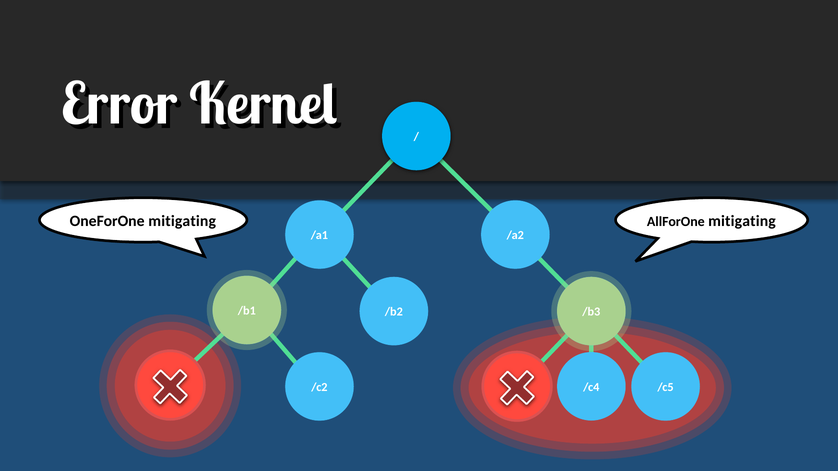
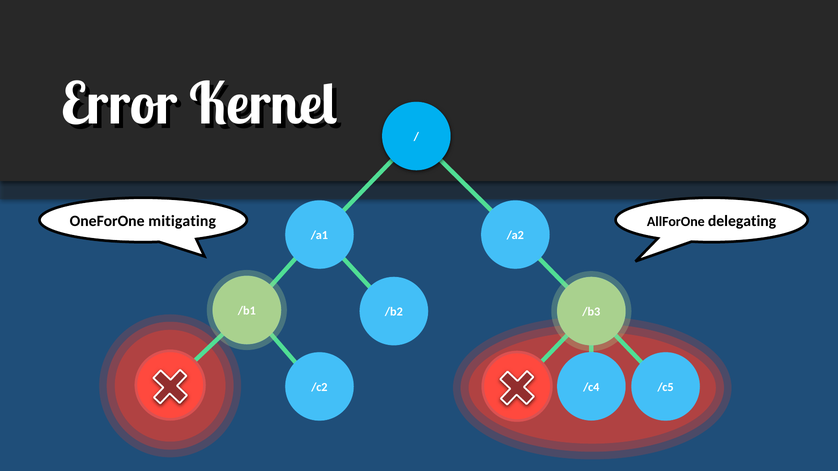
AllForOne mitigating: mitigating -> delegating (742, 221)
